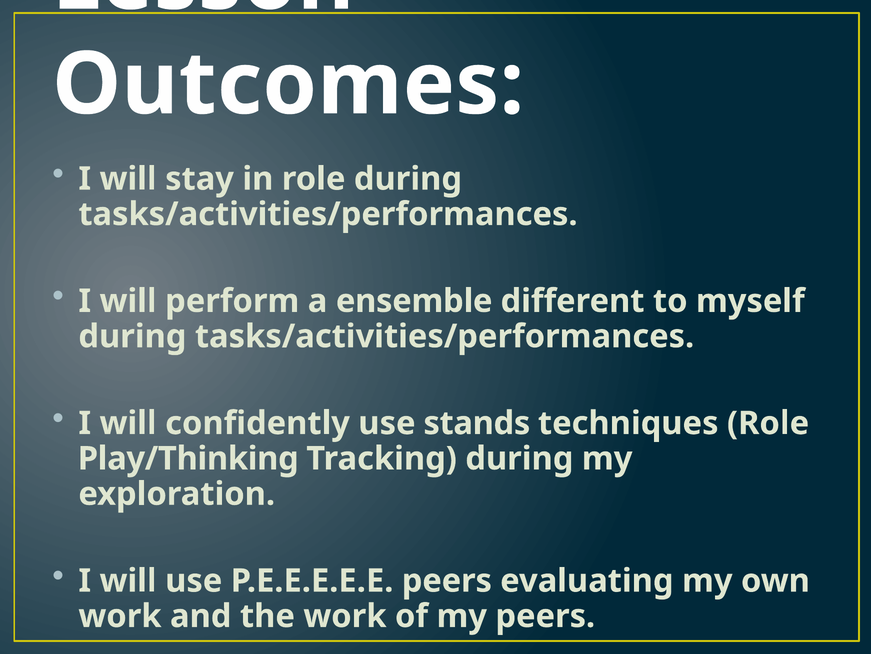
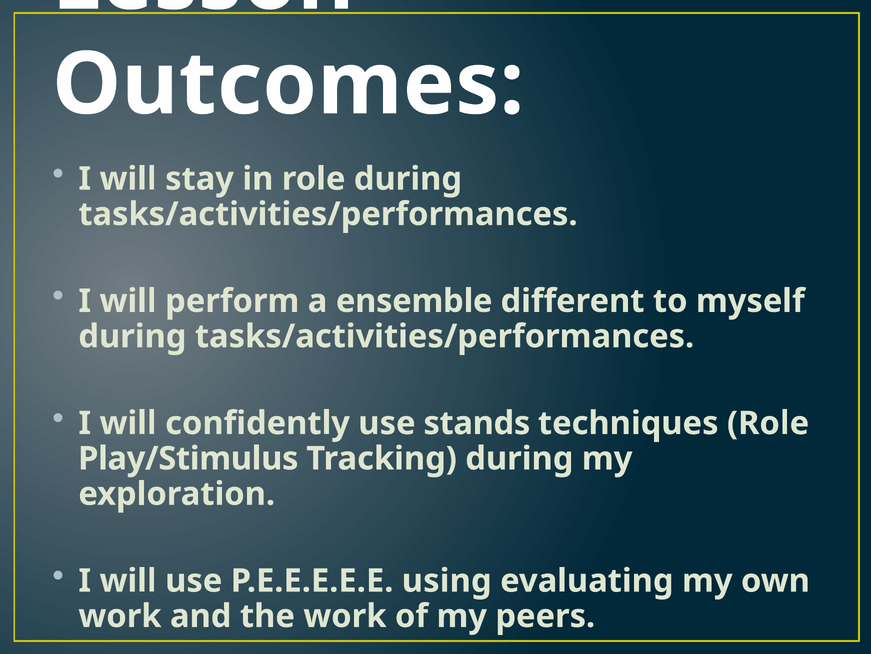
Play/Thinking: Play/Thinking -> Play/Stimulus (188, 458)
P.E.E.E.E.E peers: peers -> using (447, 580)
